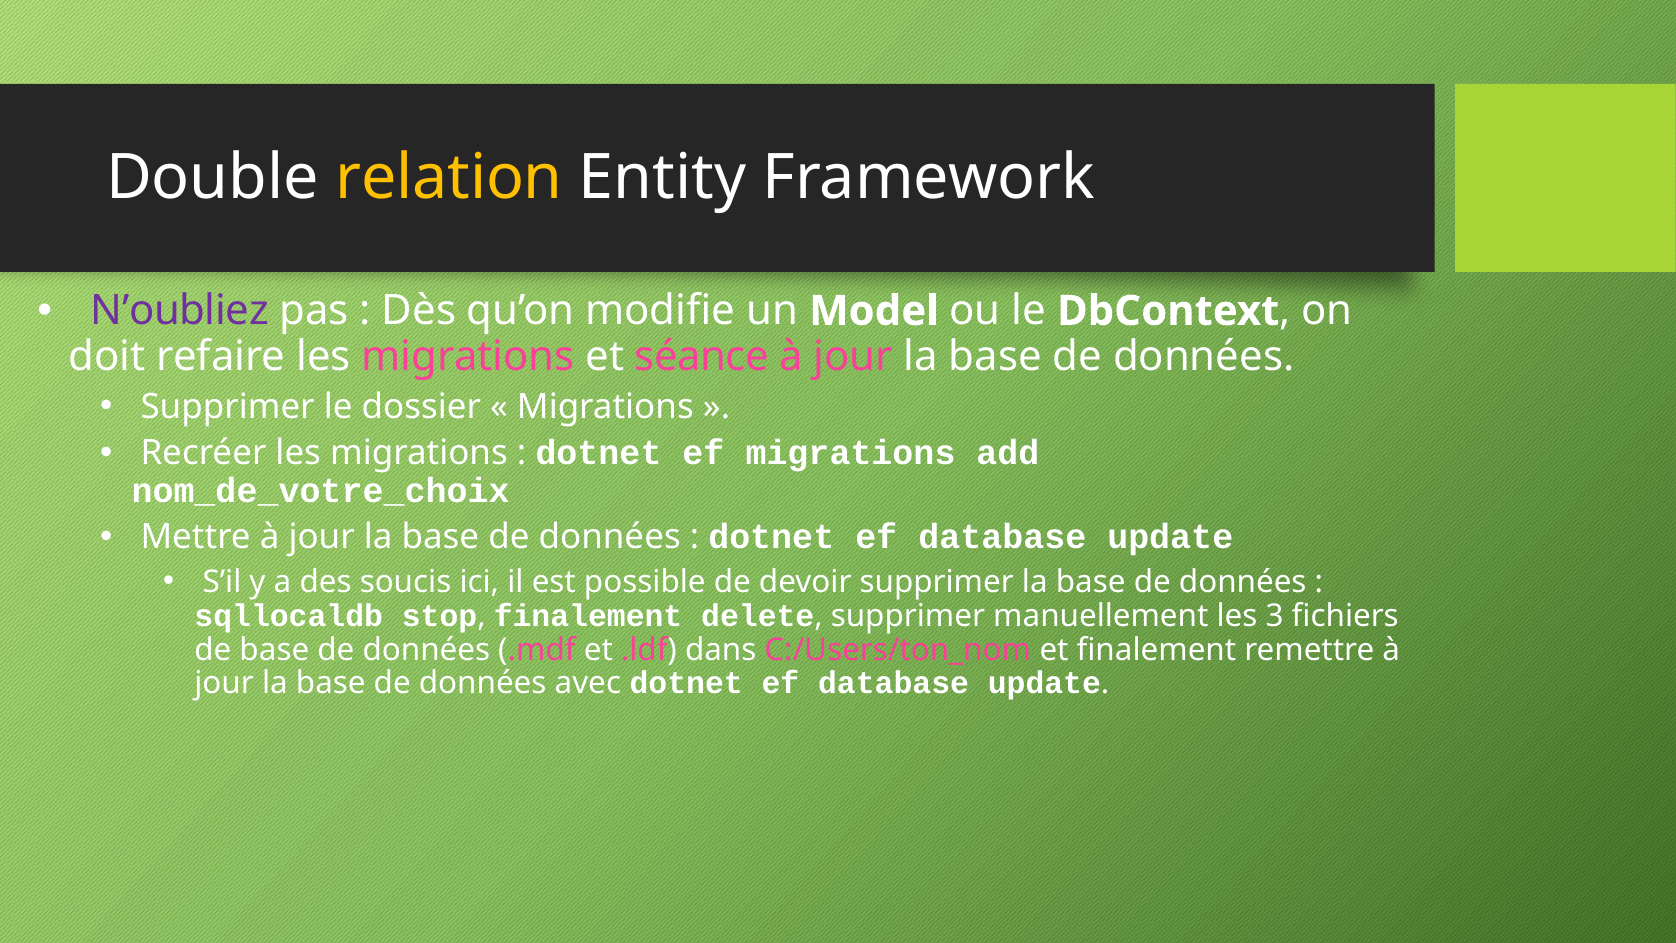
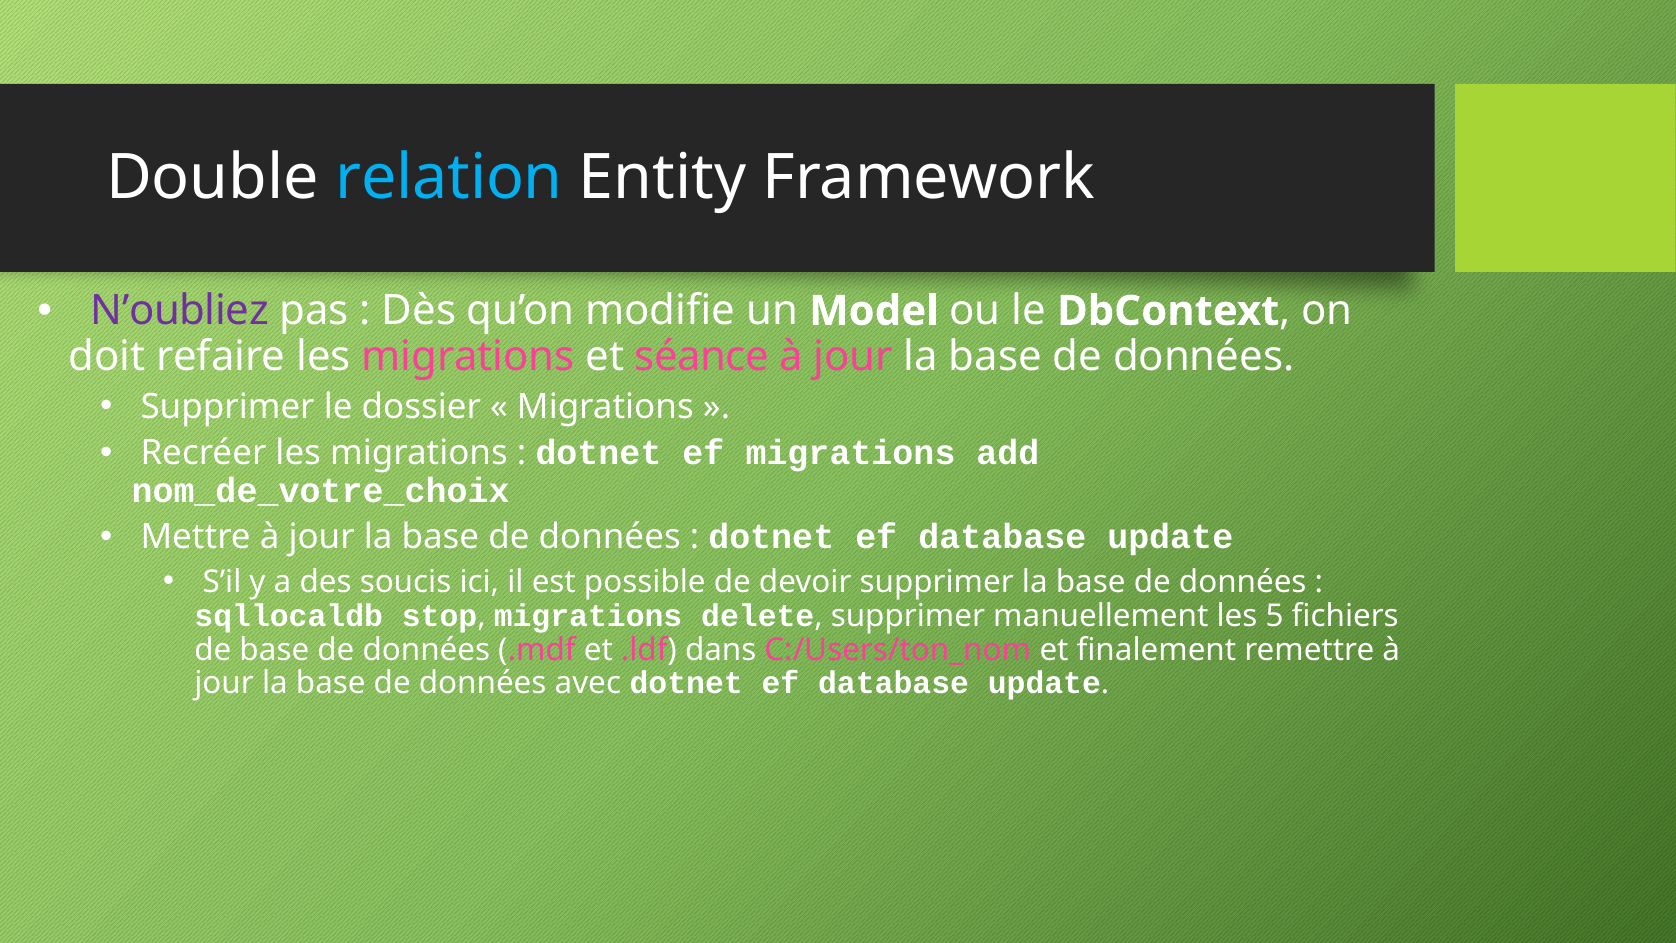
relation colour: yellow -> light blue (449, 177)
stop finalement: finalement -> migrations (588, 616)
3: 3 -> 5 (1275, 616)
